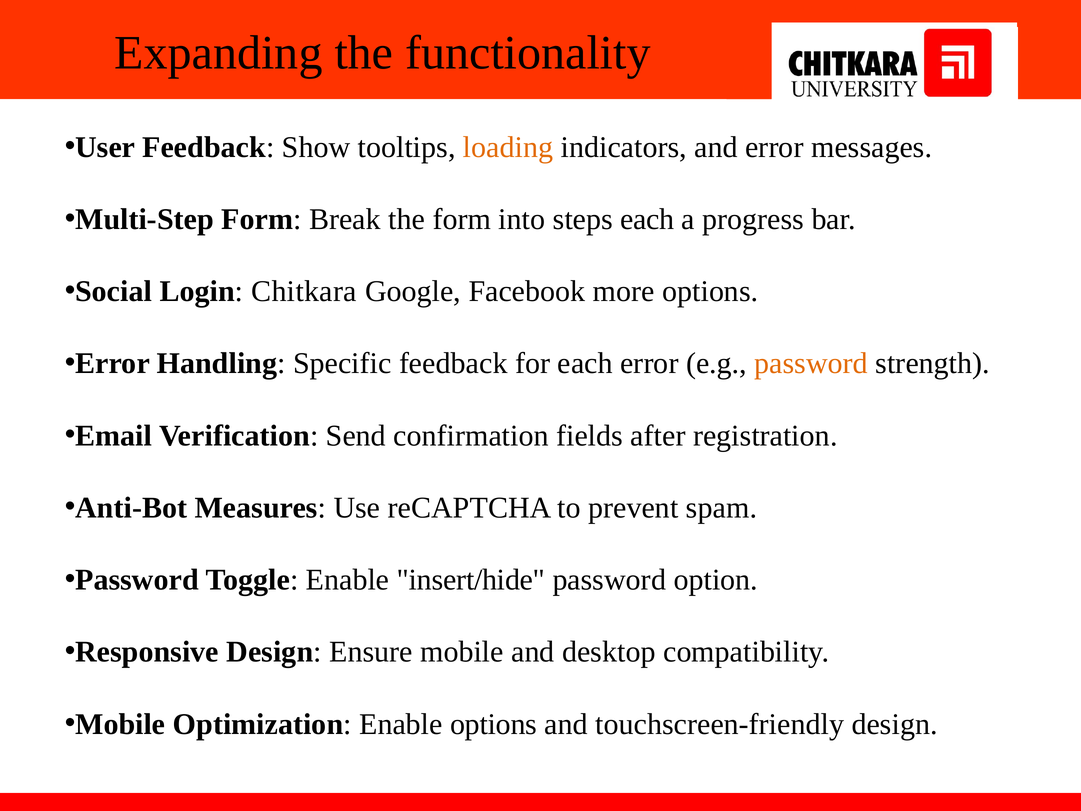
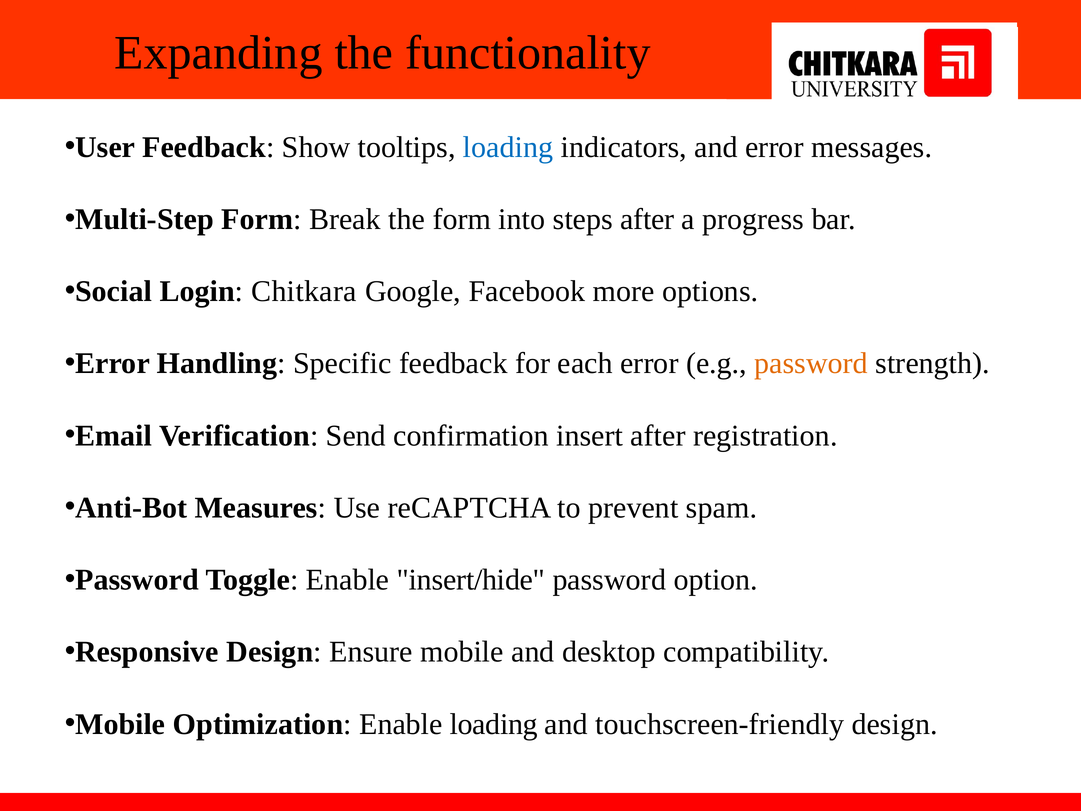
loading colour: orange -> blue (508, 147)
steps each: each -> after (647, 219)
fields: fields -> insert (590, 436)
Enable options: options -> loading (494, 724)
